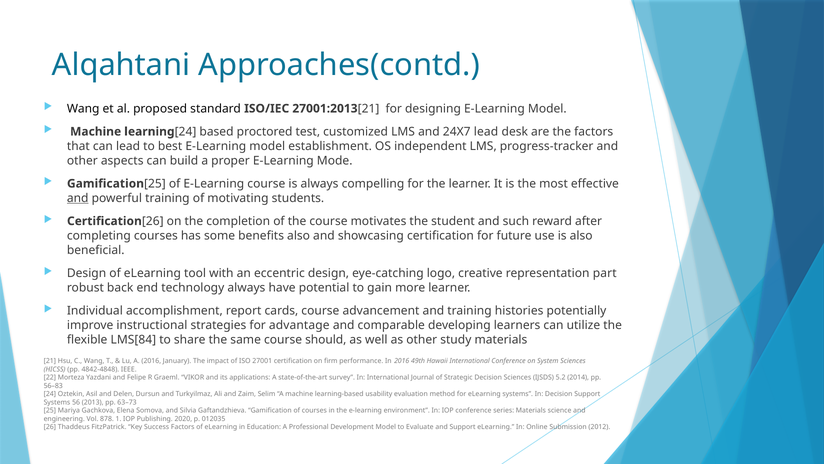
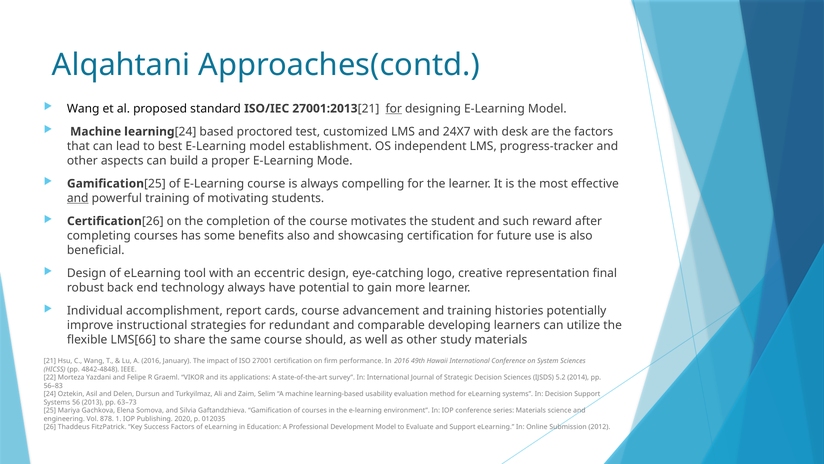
for underline: none -> present (394, 108)
24X7 lead: lead -> with (486, 131)
part: part -> final (605, 273)
advantage: advantage -> redundant (299, 325)
LMS[84: LMS[84 -> LMS[66 (133, 339)
